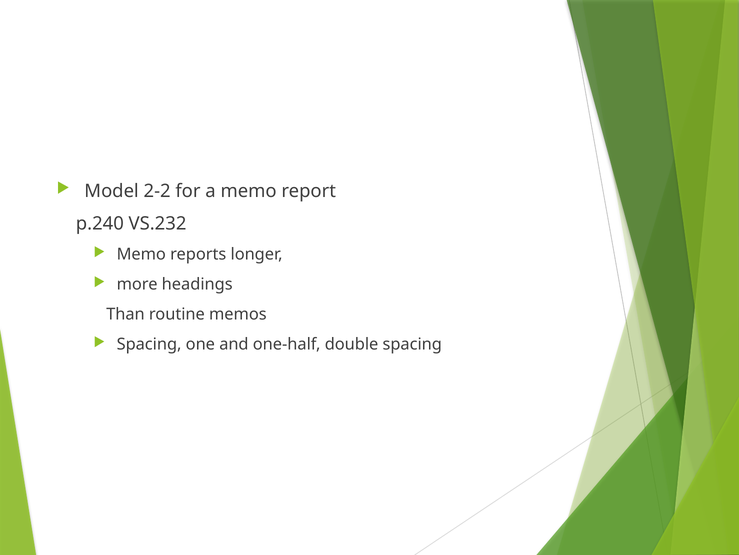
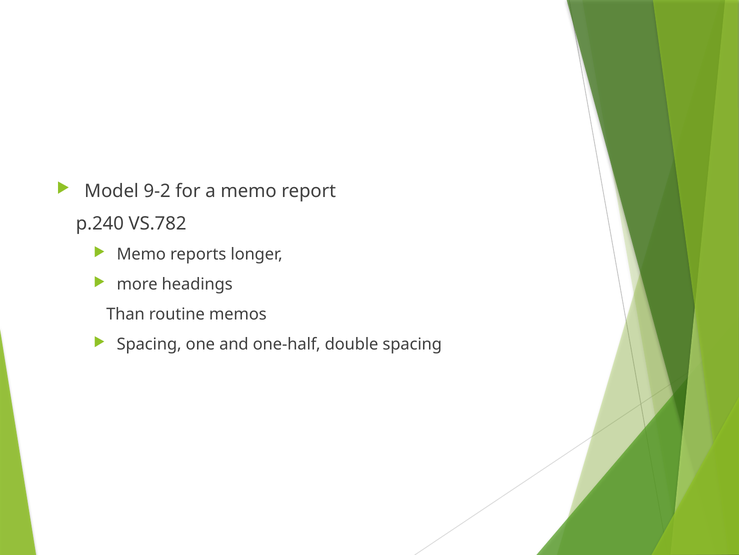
2-2: 2-2 -> 9-2 (157, 191)
VS.232: VS.232 -> VS.782 (158, 223)
